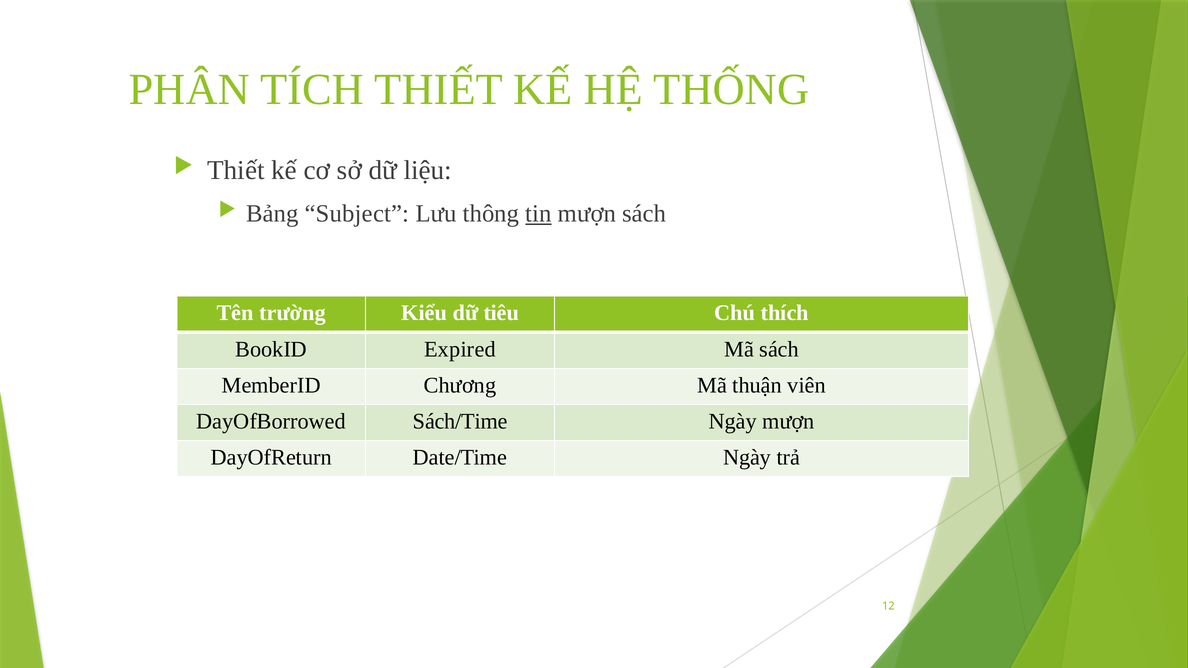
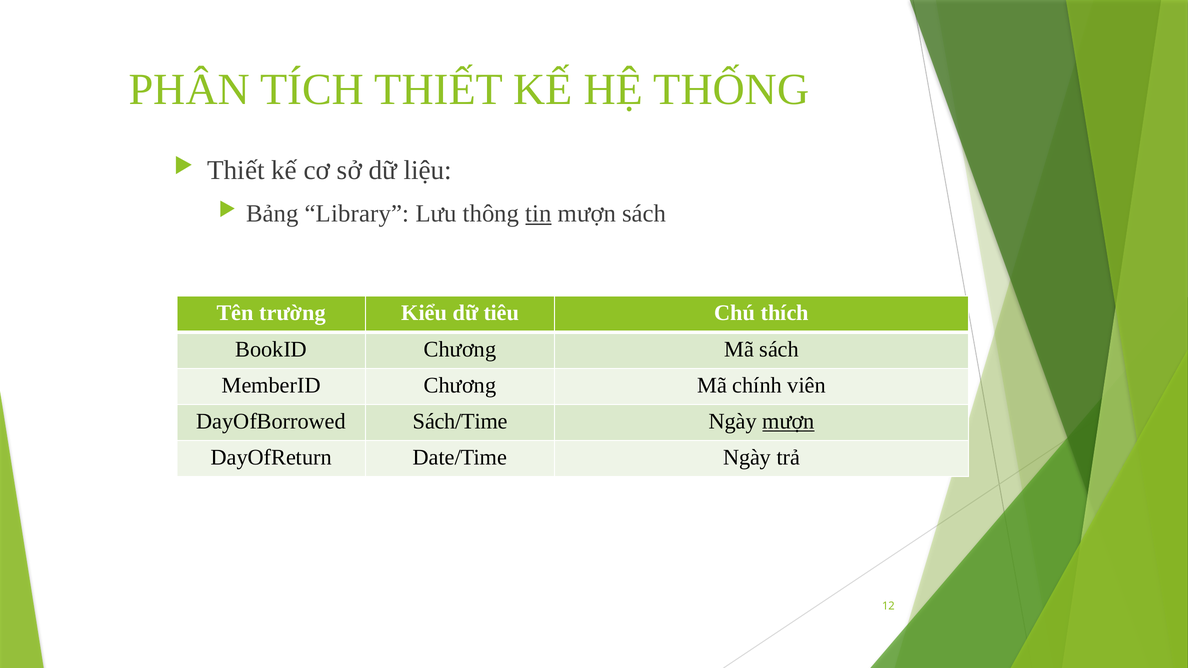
Subject: Subject -> Library (357, 214)
BookID Expired: Expired -> Chương (460, 349)
thuận: thuận -> chính (757, 385)
mượn underline: none -> present (788, 422)
